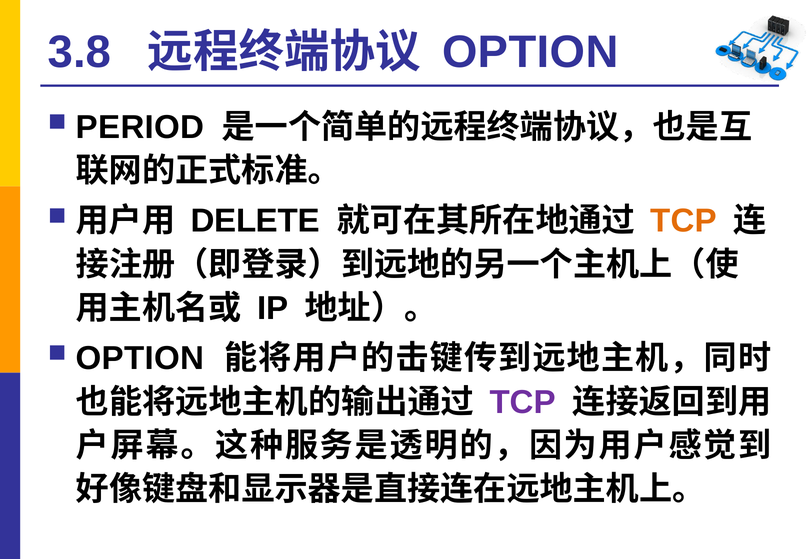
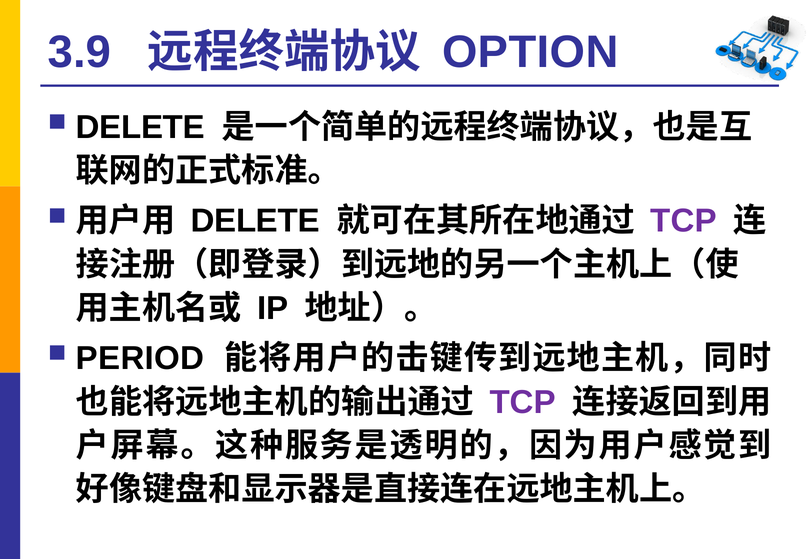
3.8: 3.8 -> 3.9 (80, 52)
PERIOD: PERIOD -> DELETE (140, 127)
TCP colour: orange -> purple (684, 221)
OPTION: OPTION -> PERIOD (140, 358)
